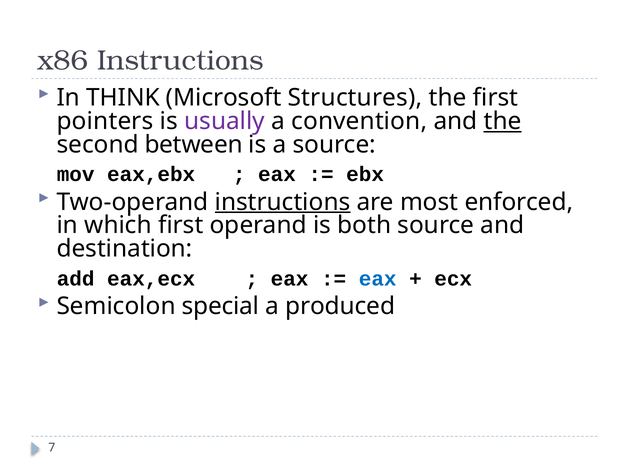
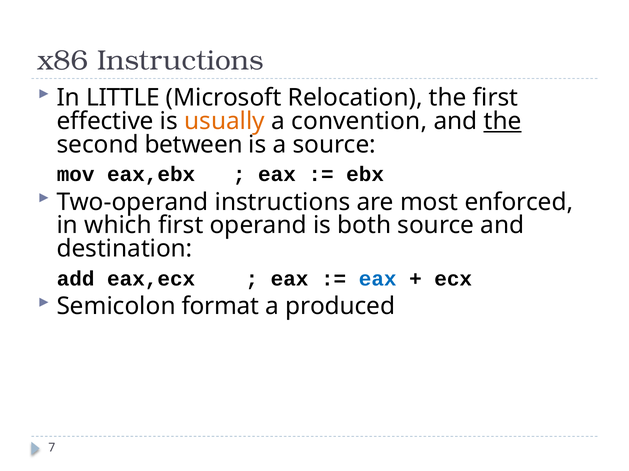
THINK: THINK -> LITTLE (123, 98)
Structures: Structures -> Relocation (355, 98)
pointers: pointers -> effective (105, 121)
usually colour: purple -> orange (225, 121)
instructions underline: present -> none (283, 202)
special: special -> format (221, 307)
